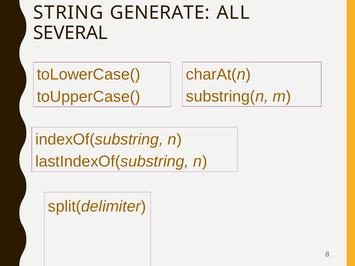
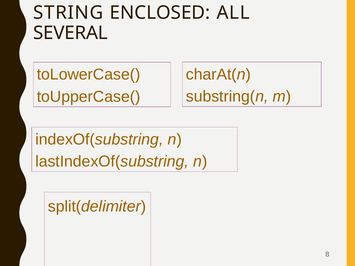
GENERATE: GENERATE -> ENCLOSED (160, 13)
